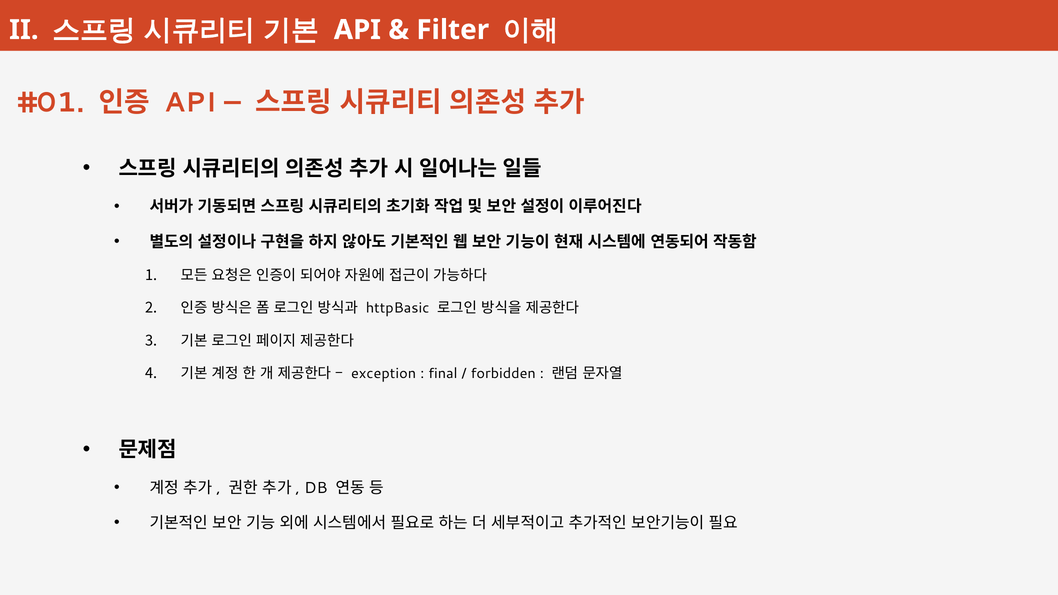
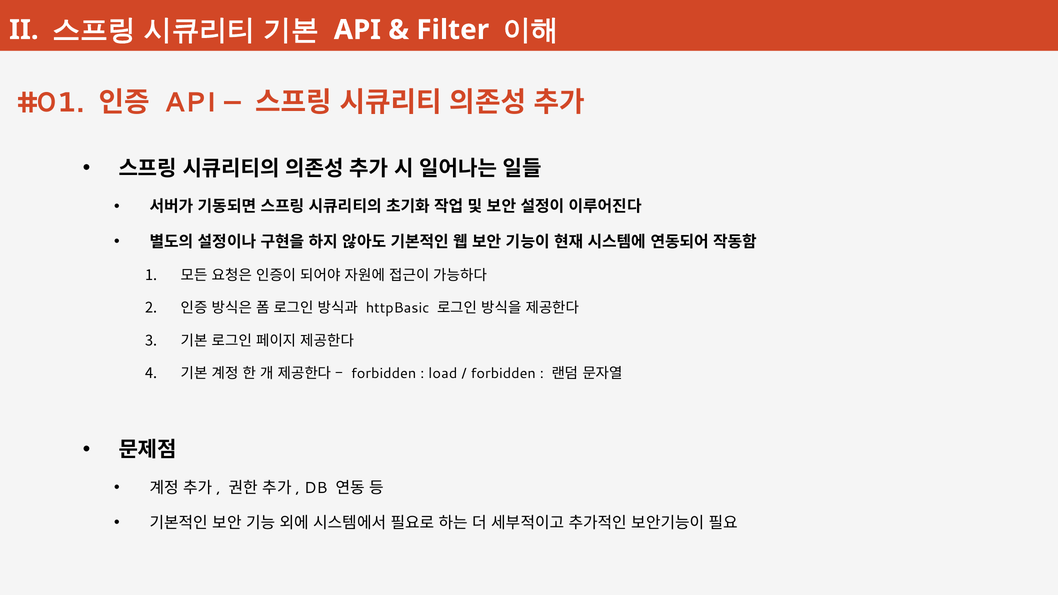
exception: exception -> forbidden (384, 374)
final: final -> load (443, 374)
